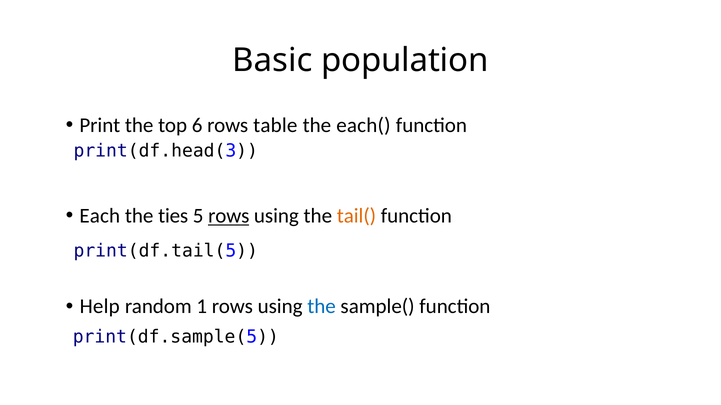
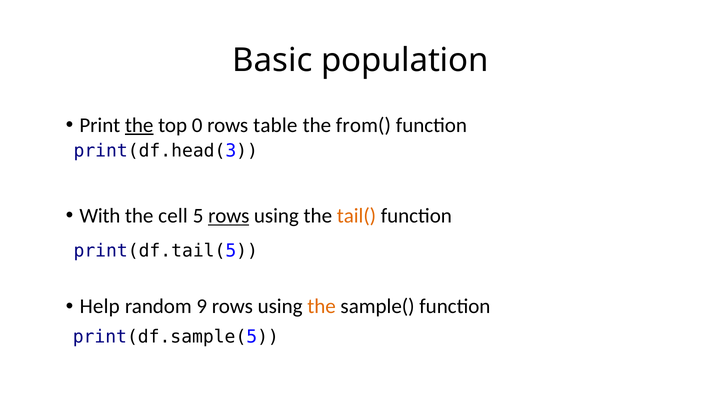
the underline: none -> present (139, 125)
6: 6 -> 0 (197, 125)
each(: each( -> from( (363, 125)
Each: Each -> With (100, 216)
ties: ties -> cell (173, 216)
1: 1 -> 9 (202, 307)
the colour: blue -> orange (322, 307)
